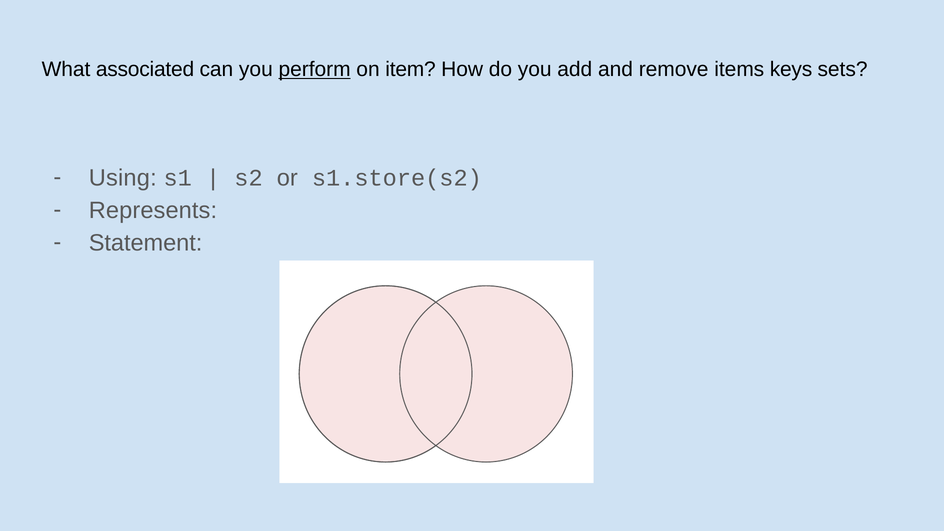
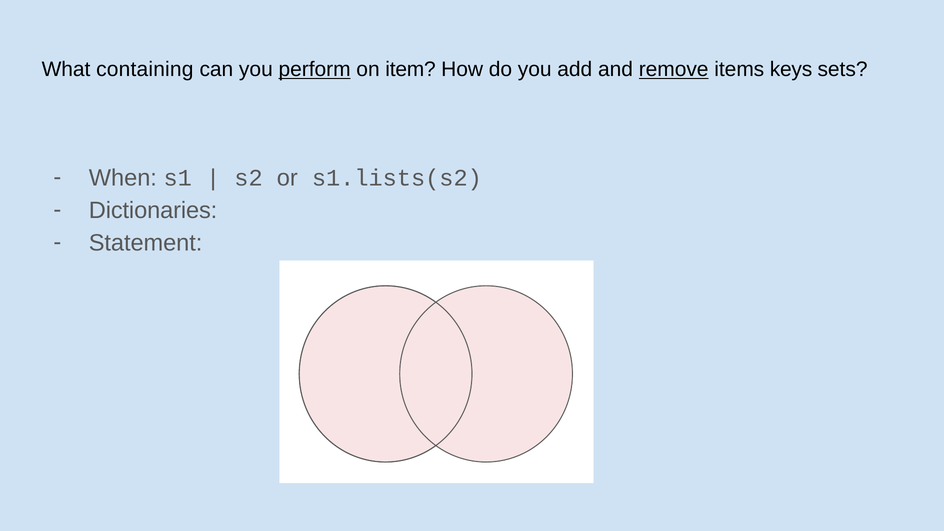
associated: associated -> containing (145, 69)
remove underline: none -> present (674, 69)
Using: Using -> When (123, 178)
s1.store(s2: s1.store(s2 -> s1.lists(s2 (397, 178)
Represents: Represents -> Dictionaries (153, 211)
